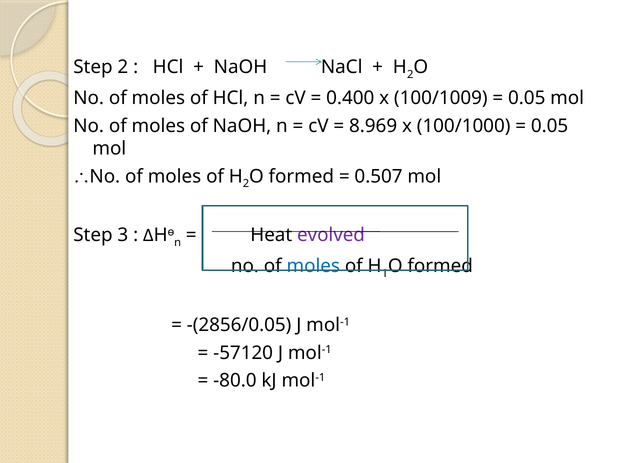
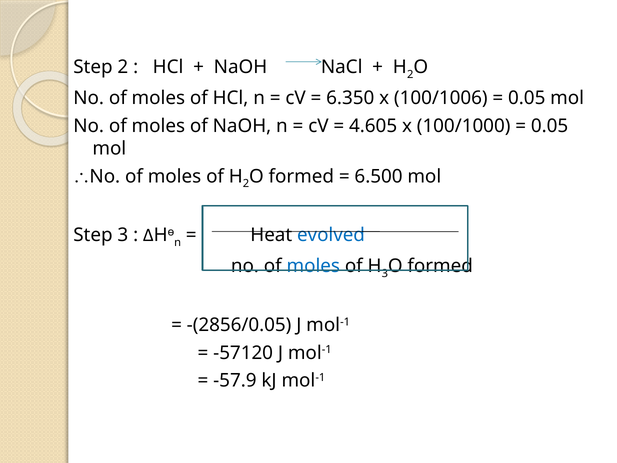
0.400: 0.400 -> 6.350 (350, 98)
100/1009: 100/1009 -> 100/1006 (441, 98)
8.969: 8.969 -> 4.605 (373, 126)
0.507: 0.507 -> 6.500 (379, 176)
evolved colour: purple -> blue (331, 235)
1: 1 -> 3 (385, 273)
-80.0: -80.0 -> -57.9 (235, 380)
